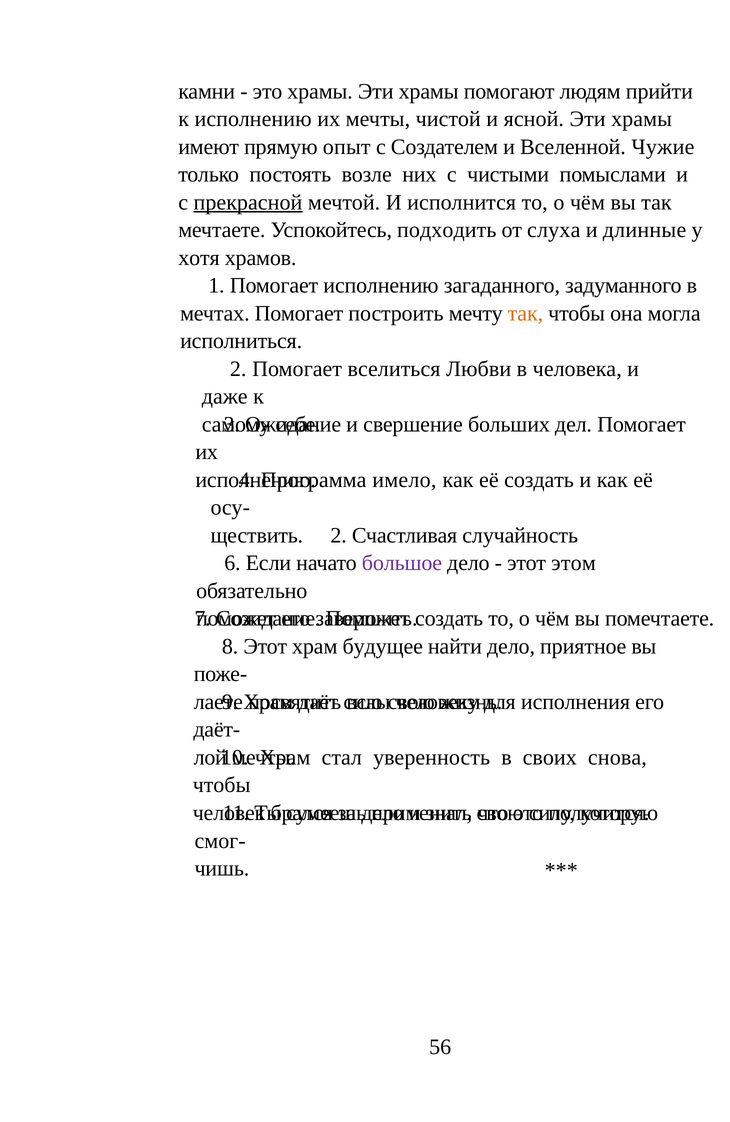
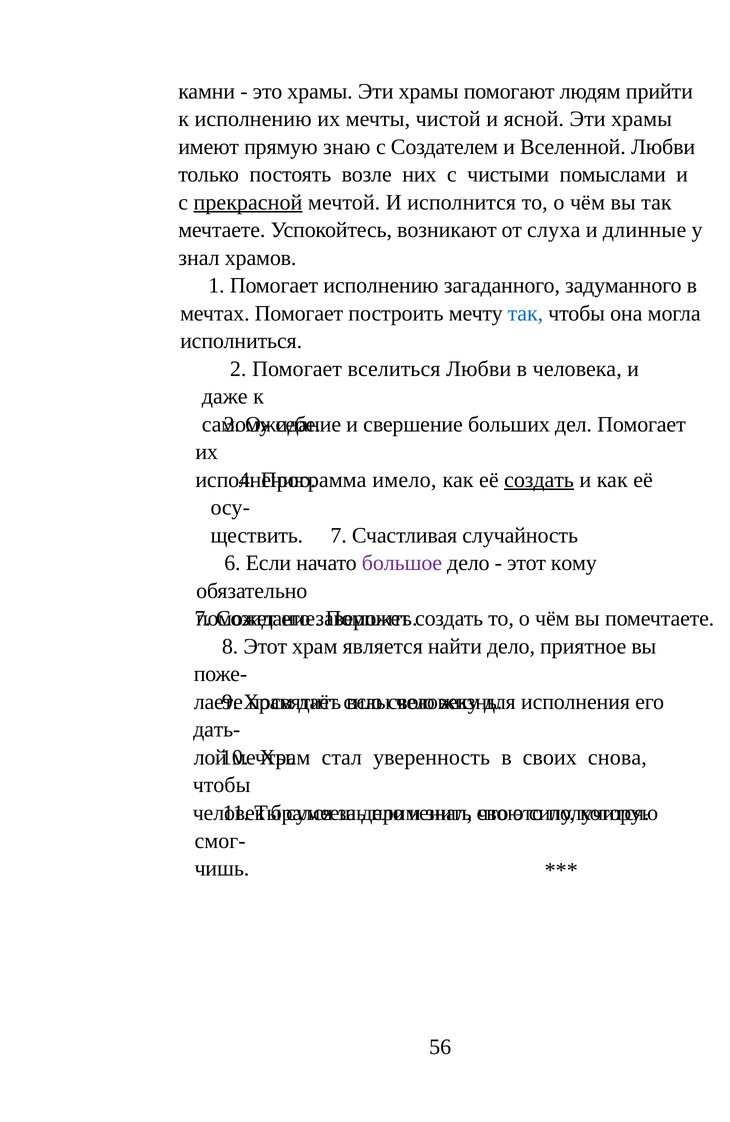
опыт: опыт -> знаю (347, 147)
Вселенной Чужие: Чужие -> Любви (663, 147)
подходить: подходить -> возникают (447, 230)
хотя: хотя -> знал (199, 258)
так colour: orange -> blue (525, 314)
создать underline: none -> present (539, 480)
ществить 2: 2 -> 7 (339, 536)
этом: этом -> кому (574, 564)
будущее: будущее -> является (383, 647)
даёт-: даёт- -> дать- (217, 730)
